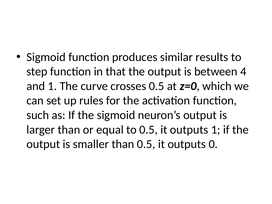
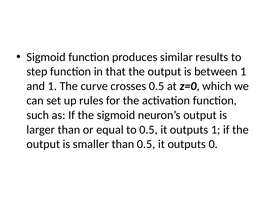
between 4: 4 -> 1 (243, 72)
